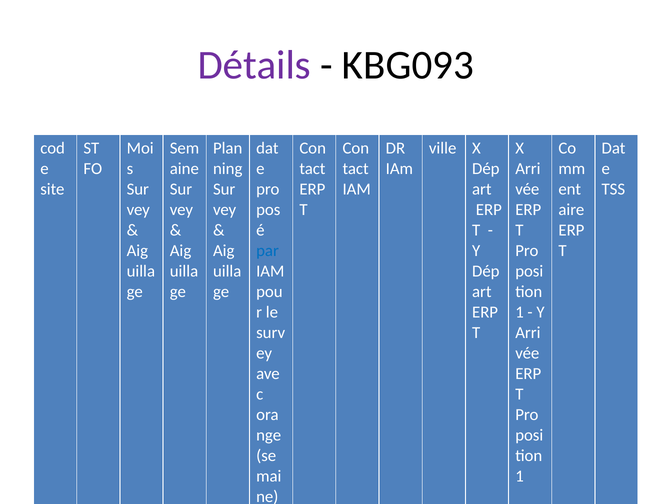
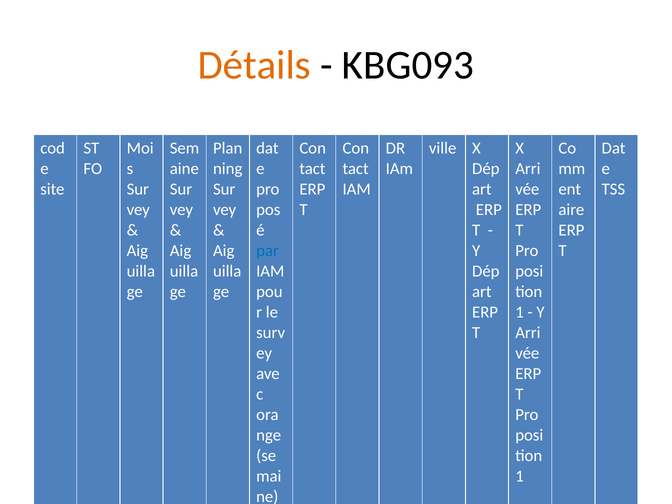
Détails colour: purple -> orange (254, 65)
